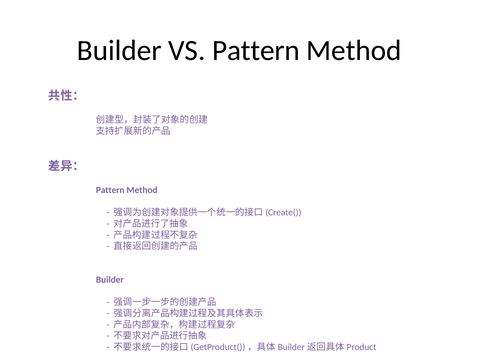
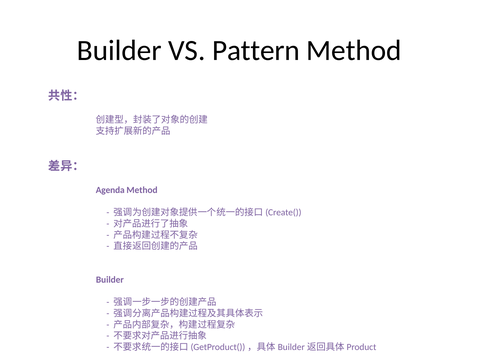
Pattern: Pattern -> Agenda (110, 190)
